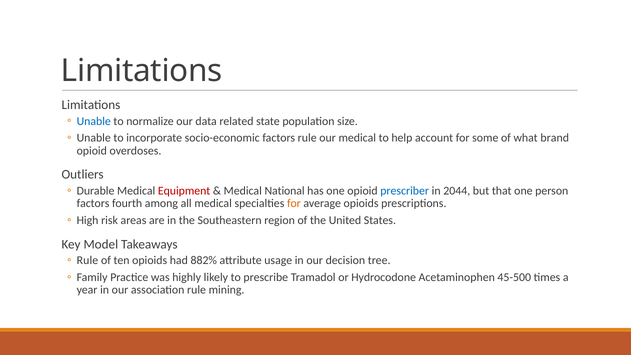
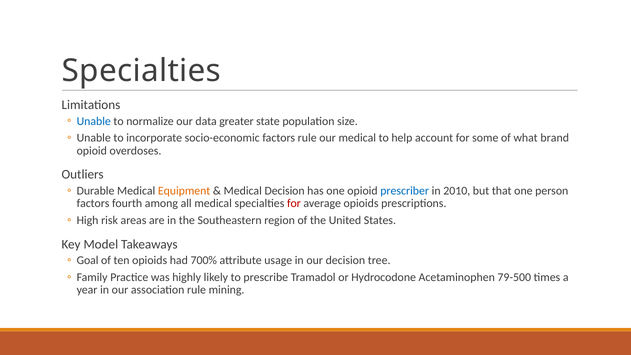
Limitations: Limitations -> Specialties (141, 71)
related: related -> greater (236, 121)
Equipment colour: red -> orange (184, 191)
Medical National: National -> Decision (285, 191)
2044: 2044 -> 2010 (457, 191)
for colour: orange -> red (294, 204)
Rule: Rule -> Goal (88, 260)
882%: 882% -> 700% (204, 260)
45-500: 45-500 -> 79-500 (514, 277)
